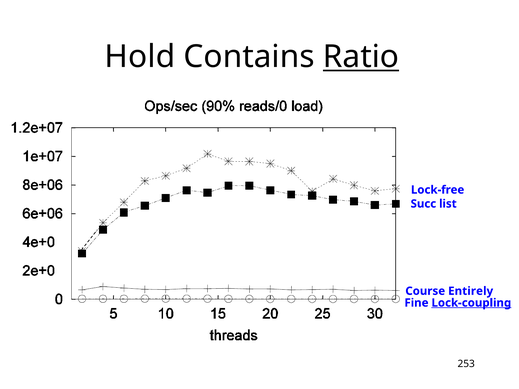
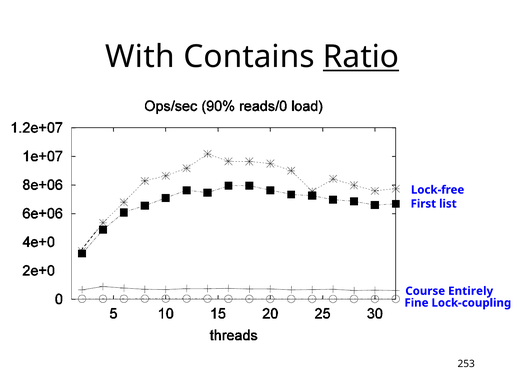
Hold: Hold -> With (140, 57)
Succ: Succ -> First (423, 204)
Lock-coupling underline: present -> none (471, 303)
